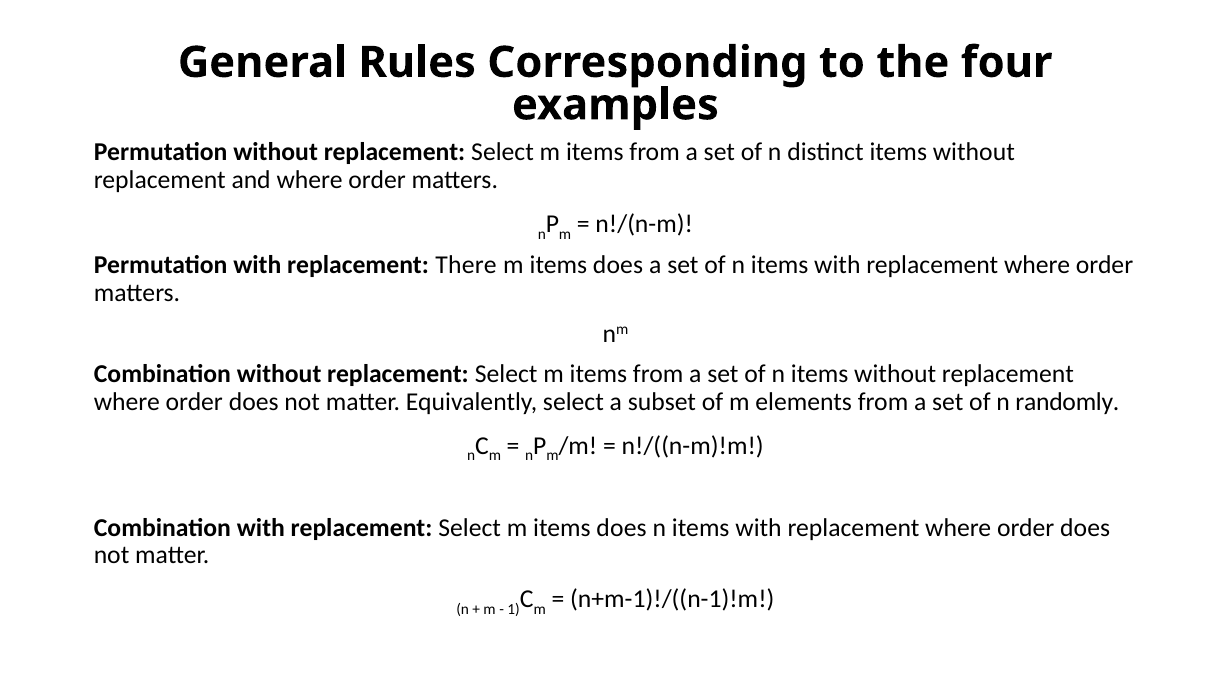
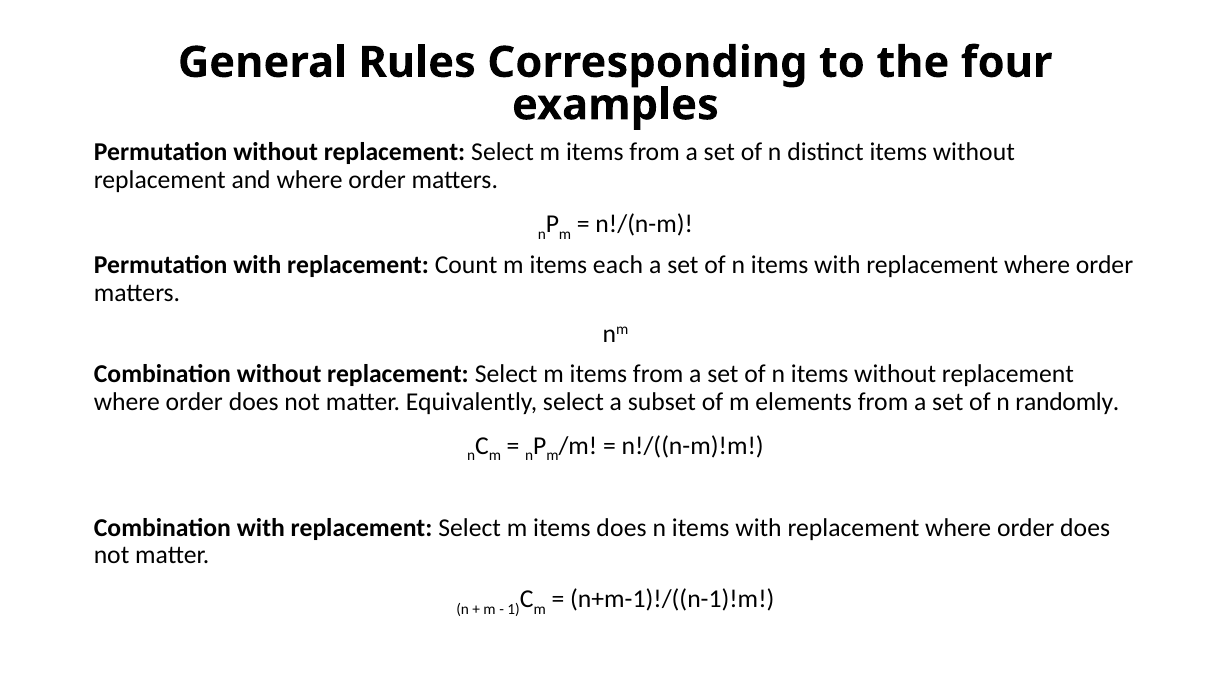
There: There -> Count (466, 265)
does: does -> each (618, 265)
